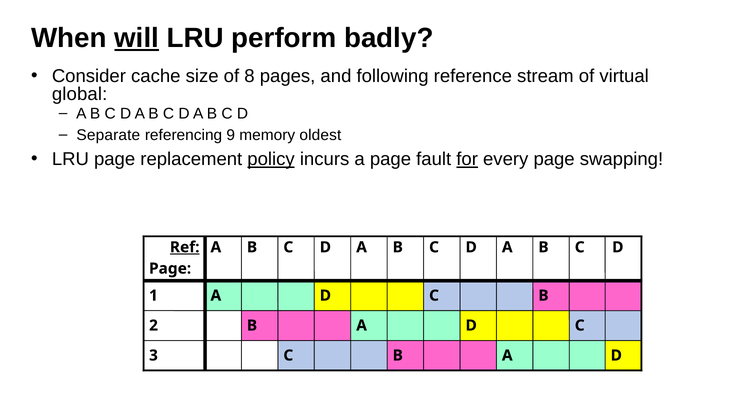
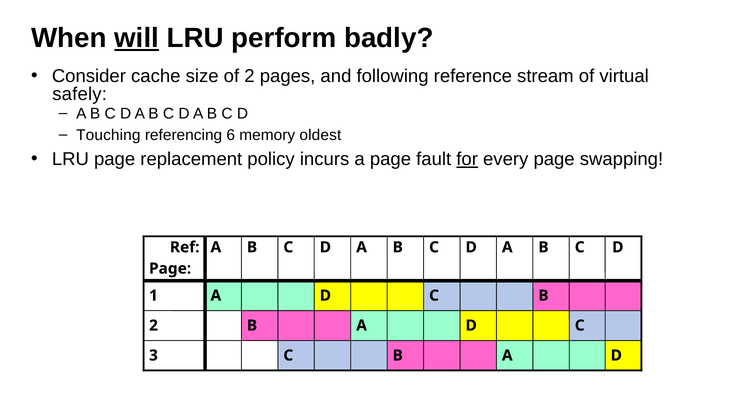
of 8: 8 -> 2 (249, 76)
global: global -> safely (80, 94)
Separate: Separate -> Touching (108, 135)
9: 9 -> 6 (231, 135)
policy underline: present -> none (271, 159)
Ref underline: present -> none (185, 247)
